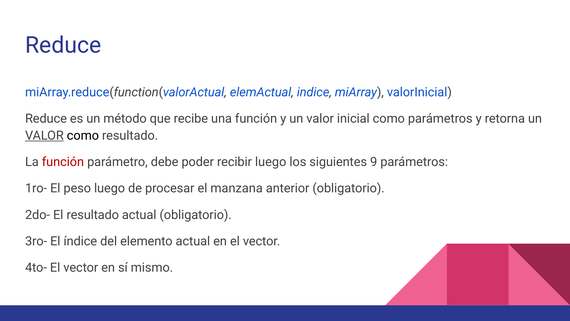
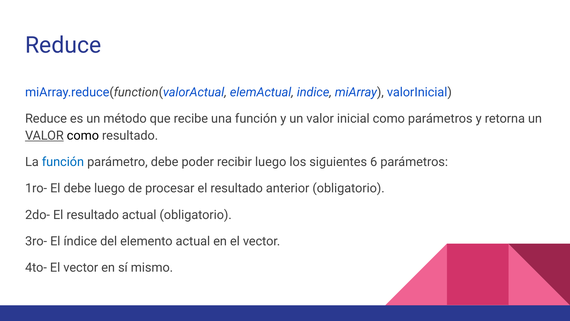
función colour: red -> blue (63, 162)
9: 9 -> 6 (374, 162)
El peso: peso -> debe (77, 188)
procesar el manzana: manzana -> resultado (237, 188)
